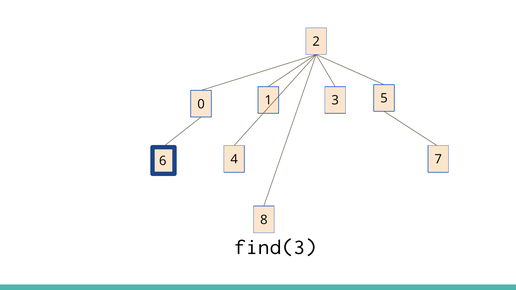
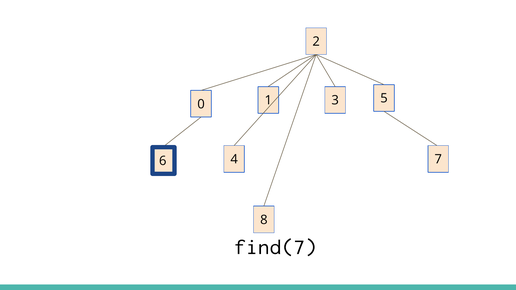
find(3: find(3 -> find(7 (275, 247)
